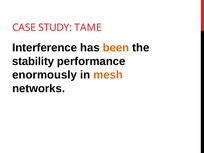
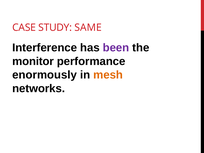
TAME: TAME -> SAME (88, 28)
been colour: orange -> purple (116, 48)
stability: stability -> monitor (33, 61)
